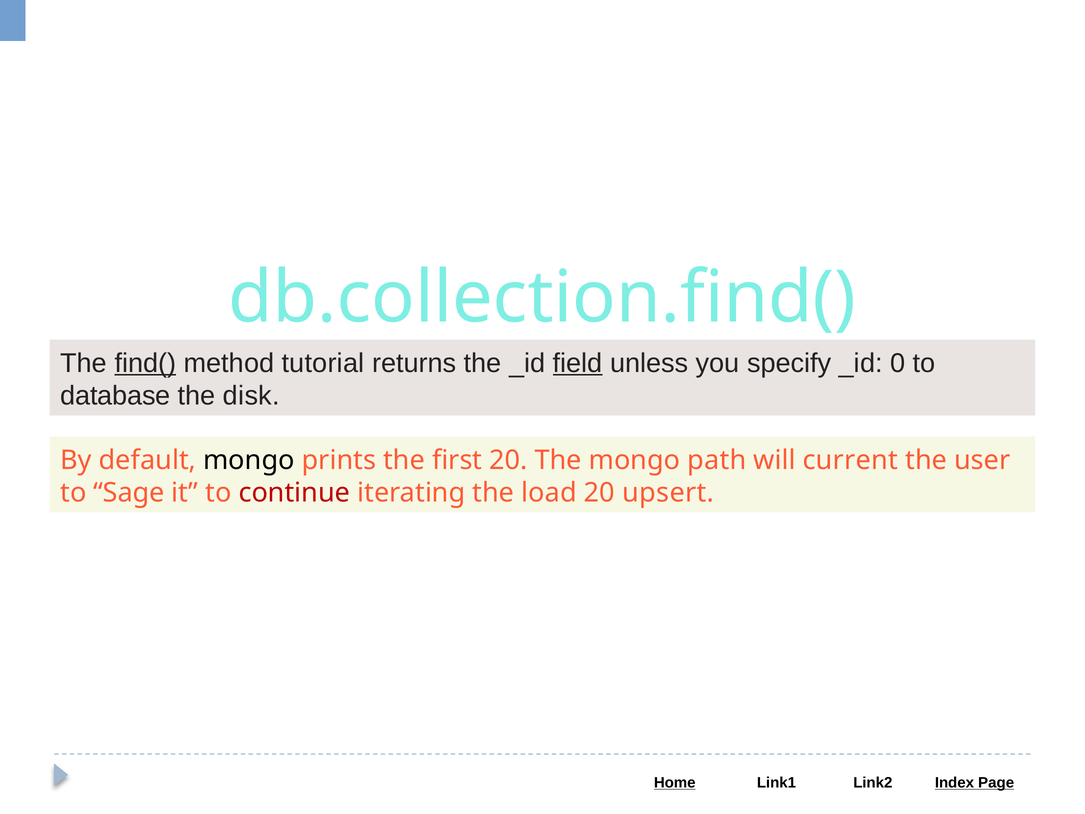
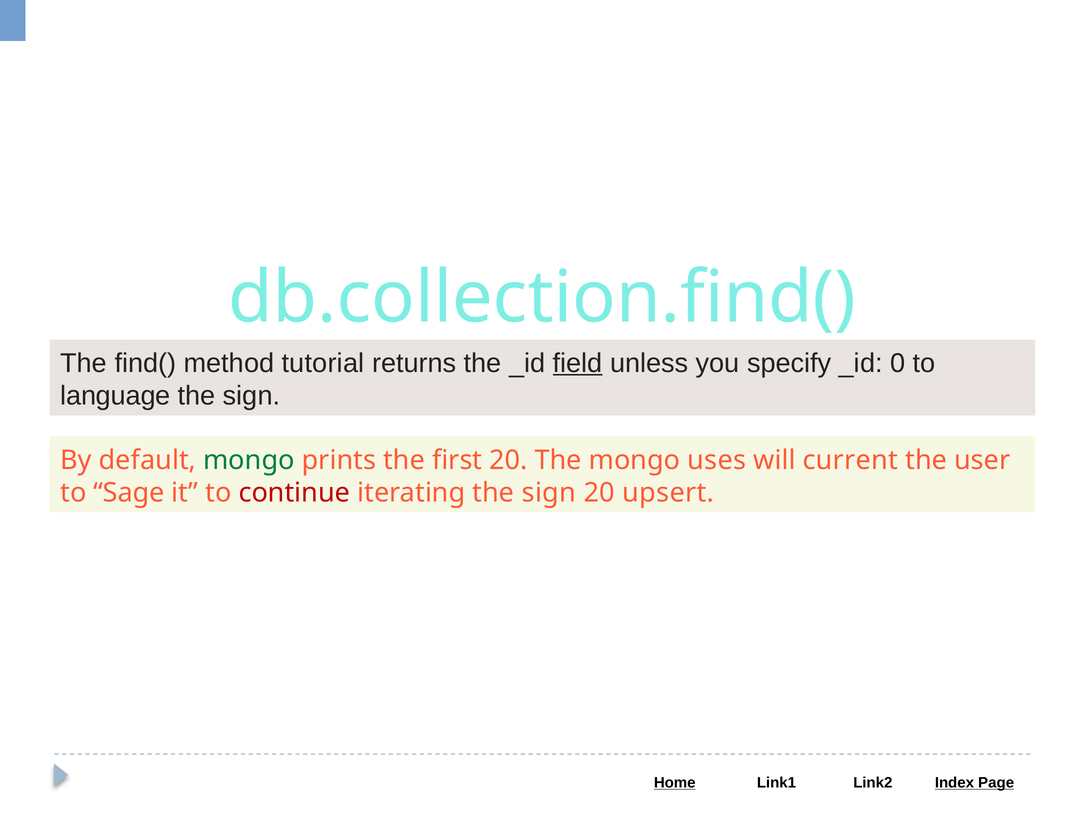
find( underline: present -> none (145, 363)
database: database -> language (115, 396)
disk: disk -> sign (252, 396)
mongo colour: black -> green (249, 460)
path: path -> uses (717, 460)
iterating the load: load -> sign (549, 492)
